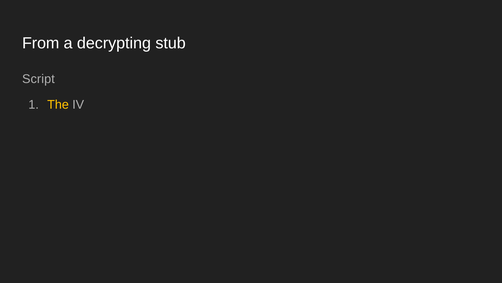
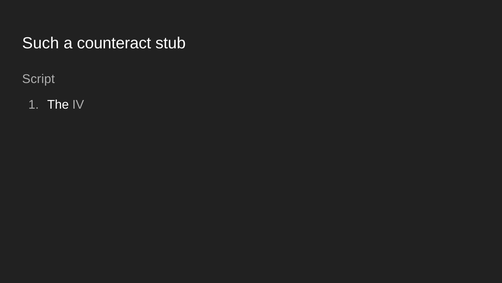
From: From -> Such (41, 43)
decrypting: decrypting -> counteract (114, 43)
The colour: yellow -> white (58, 105)
